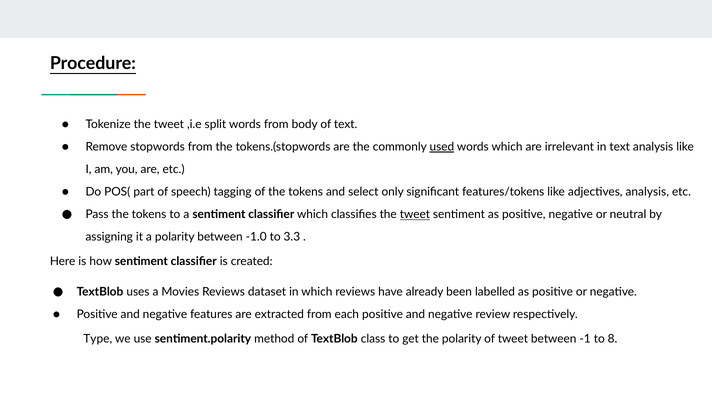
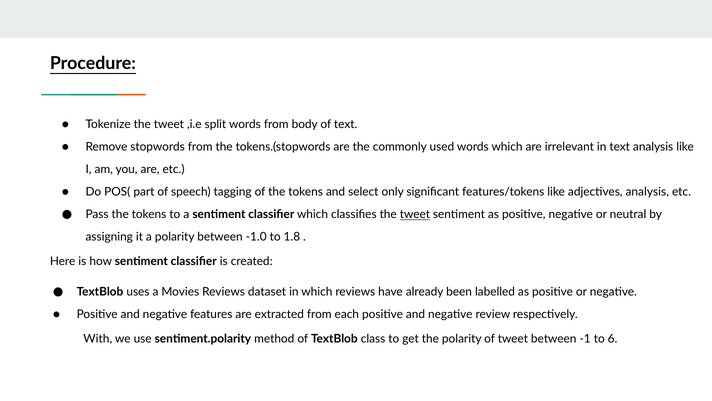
used underline: present -> none (442, 147)
3.3: 3.3 -> 1.8 (292, 237)
Type: Type -> With (98, 338)
8: 8 -> 6 (613, 338)
